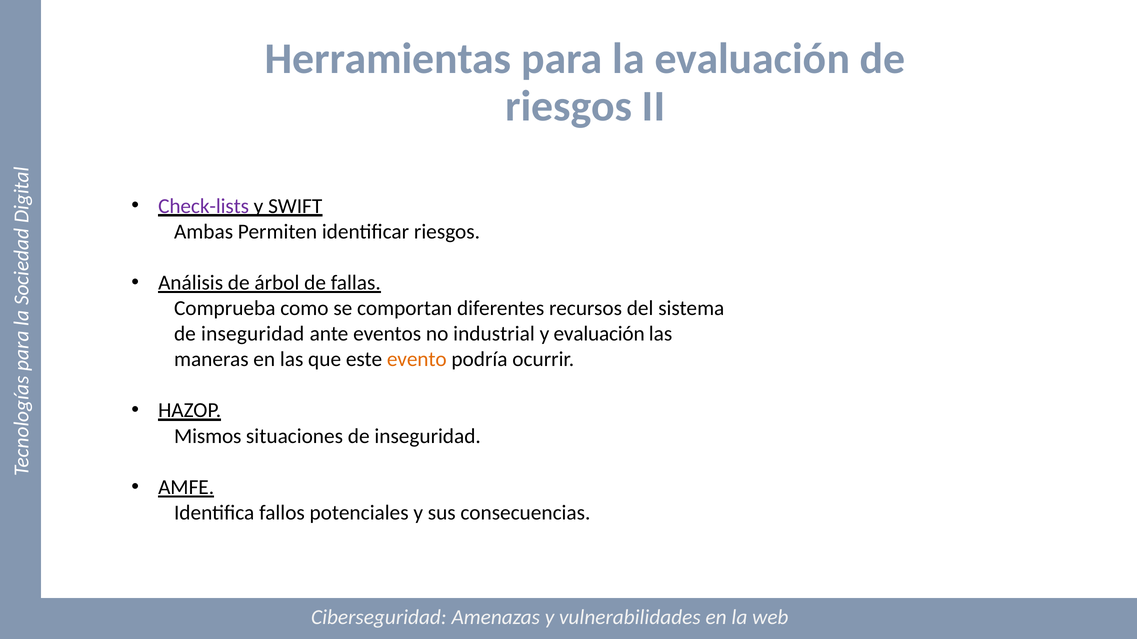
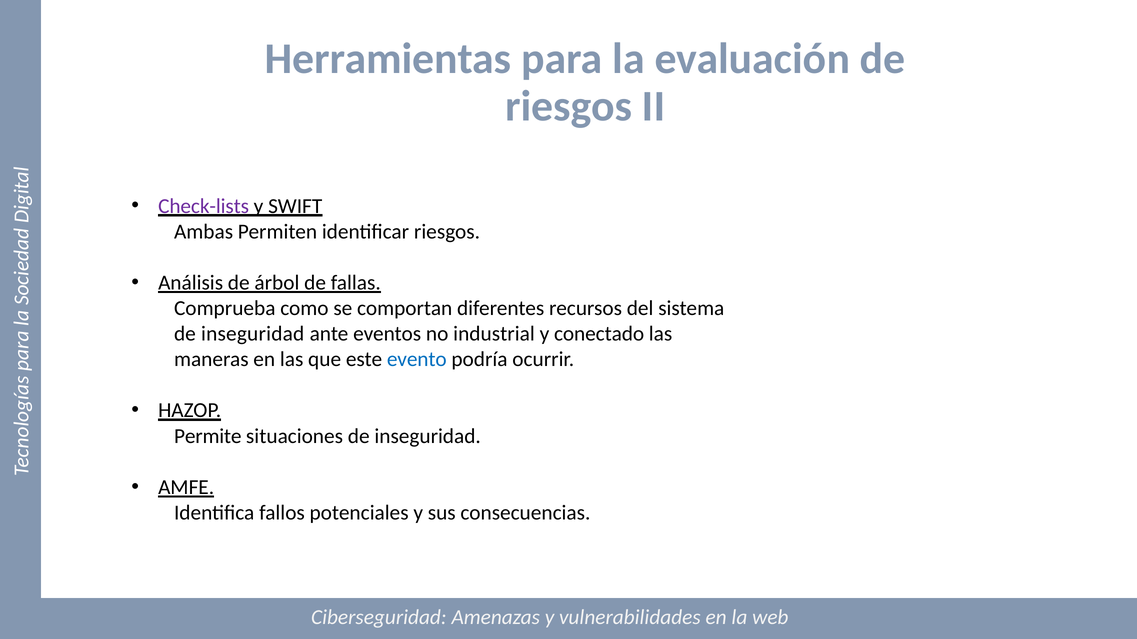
y evaluación: evaluación -> conectado (599, 334)
evento colour: orange -> blue (417, 360)
Mismos: Mismos -> Permite (208, 436)
